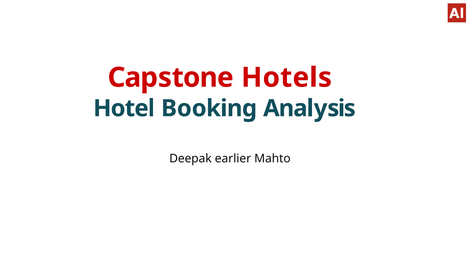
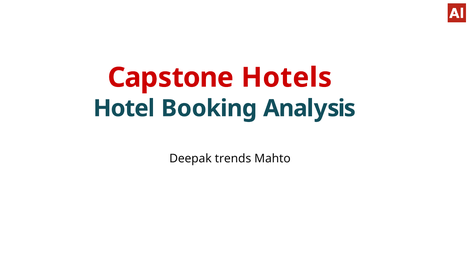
earlier: earlier -> trends (233, 158)
